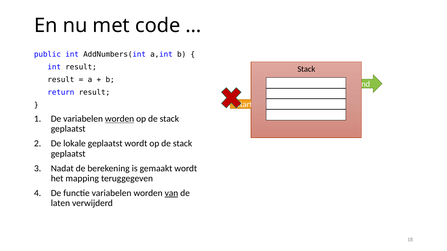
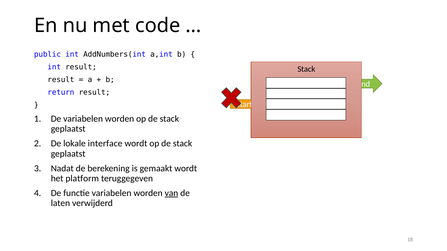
worden underline: present -> none (120, 119)
lokale geplaatst: geplaatst -> interface (105, 144)
mapping: mapping -> platform (82, 179)
